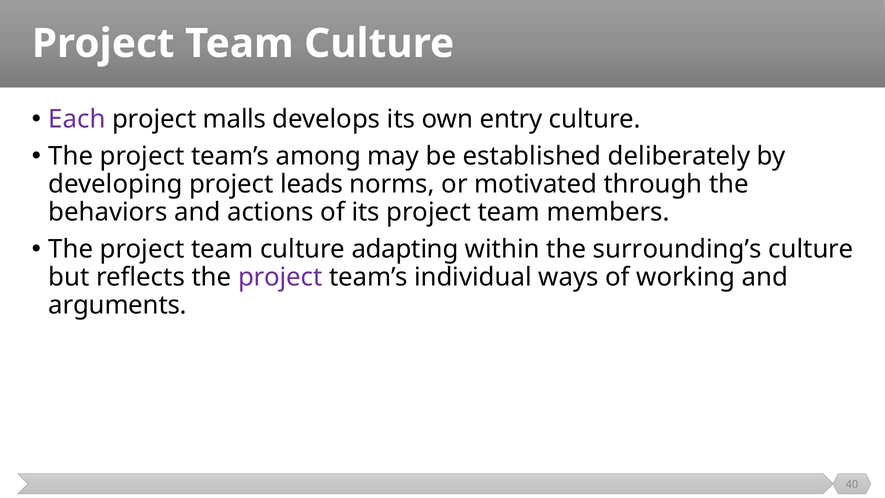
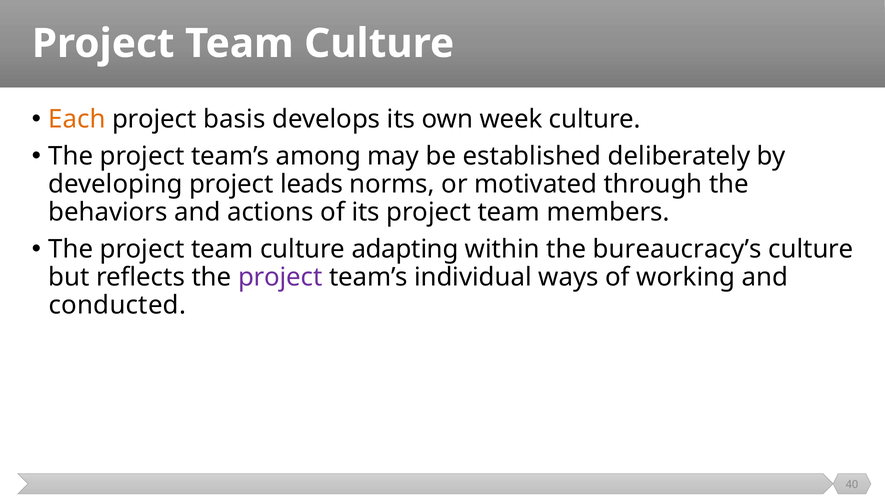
Each colour: purple -> orange (77, 119)
malls: malls -> basis (234, 119)
entry: entry -> week (511, 119)
surrounding’s: surrounding’s -> bureaucracy’s (677, 249)
arguments: arguments -> conducted (117, 305)
